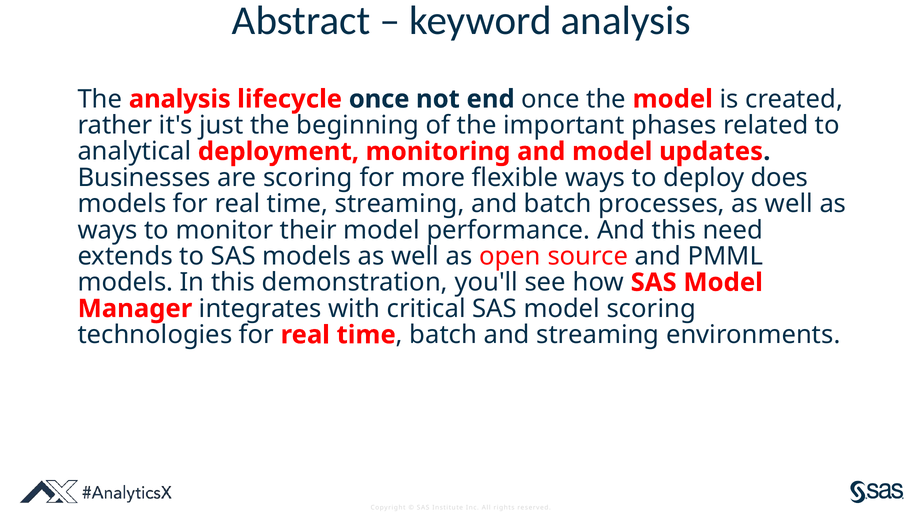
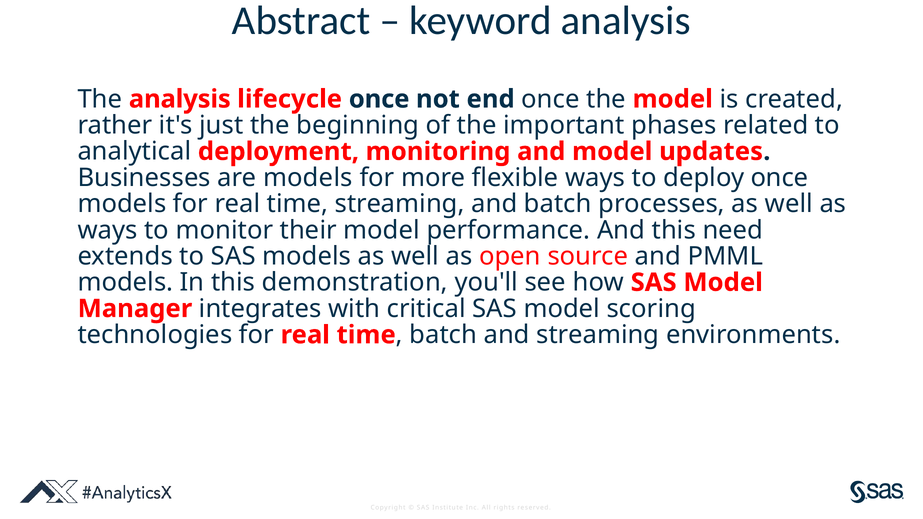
are scoring: scoring -> models (308, 178)
deploy does: does -> once (779, 178)
